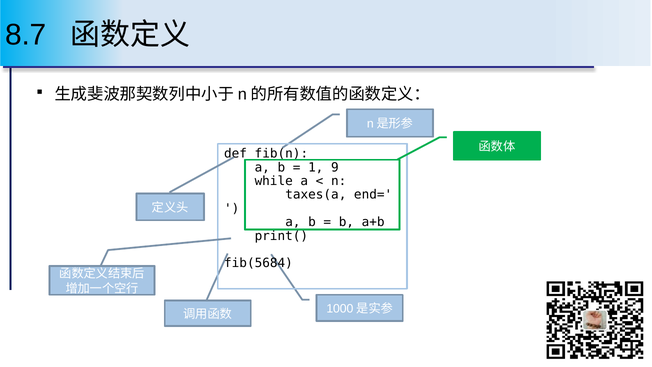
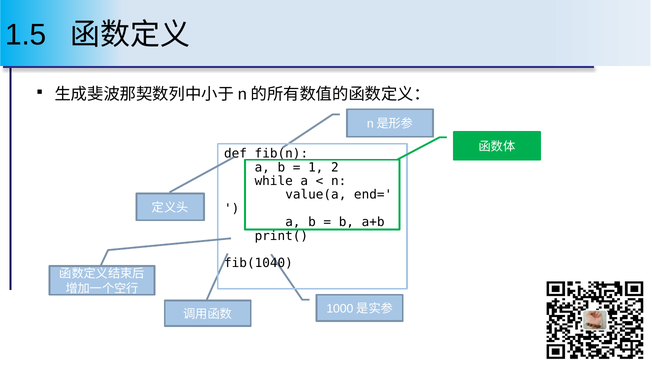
8.7: 8.7 -> 1.5 (26, 35)
9: 9 -> 2 (335, 167)
taxes(a: taxes(a -> value(a (316, 195)
fib(5684: fib(5684 -> fib(1040 (258, 263)
